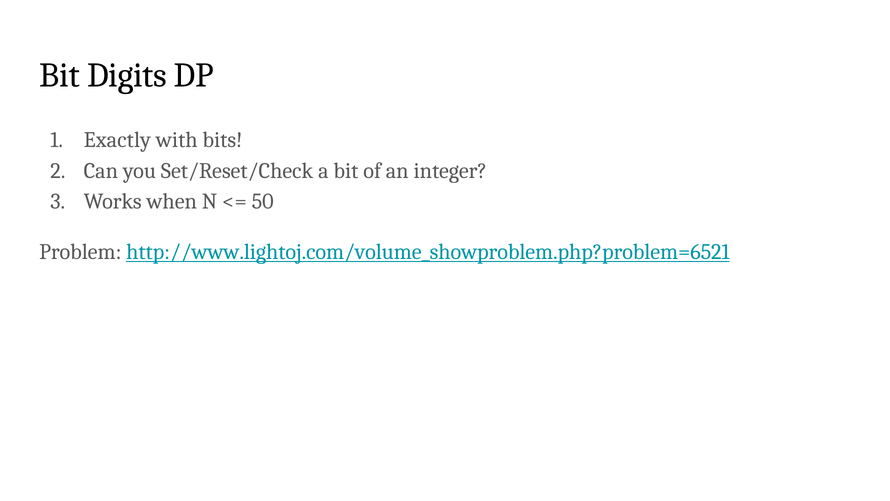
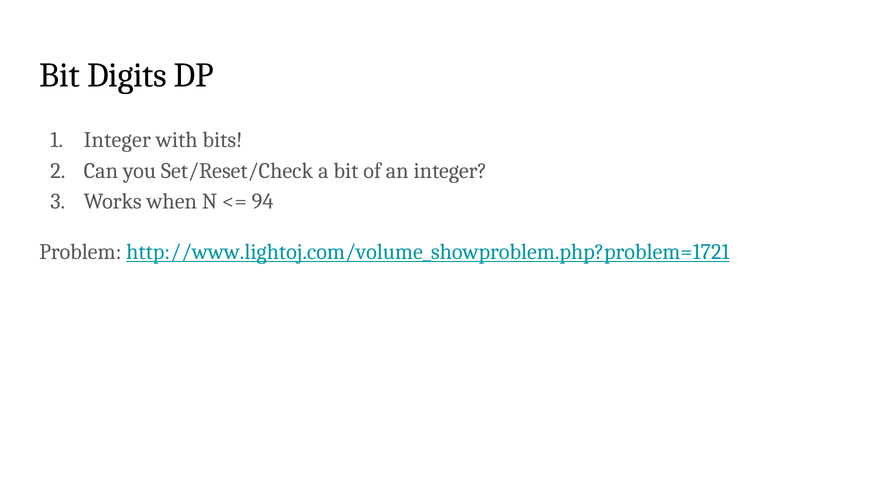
Exactly: Exactly -> Integer (117, 140)
50: 50 -> 94 (263, 201)
http://www.lightoj.com/volume_showproblem.php?problem=6521: http://www.lightoj.com/volume_showproblem.php?problem=6521 -> http://www.lightoj.com/volume_showproblem.php?problem=1721 (428, 252)
